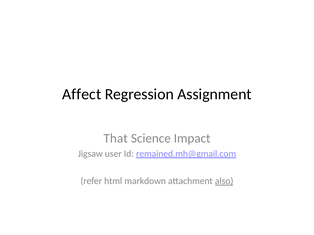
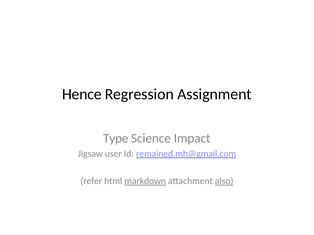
Affect: Affect -> Hence (82, 94)
That: That -> Type (116, 139)
markdown underline: none -> present (145, 181)
